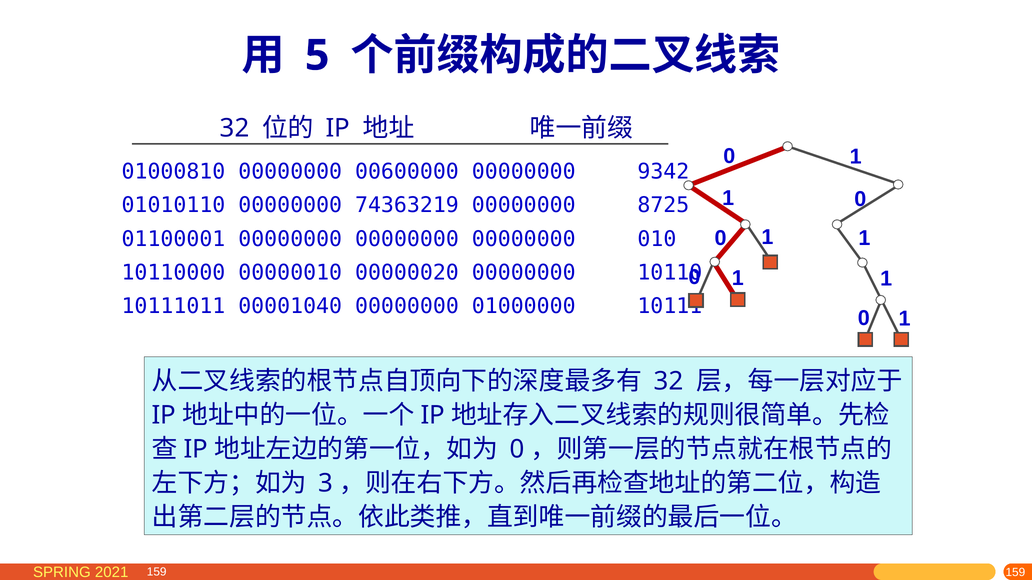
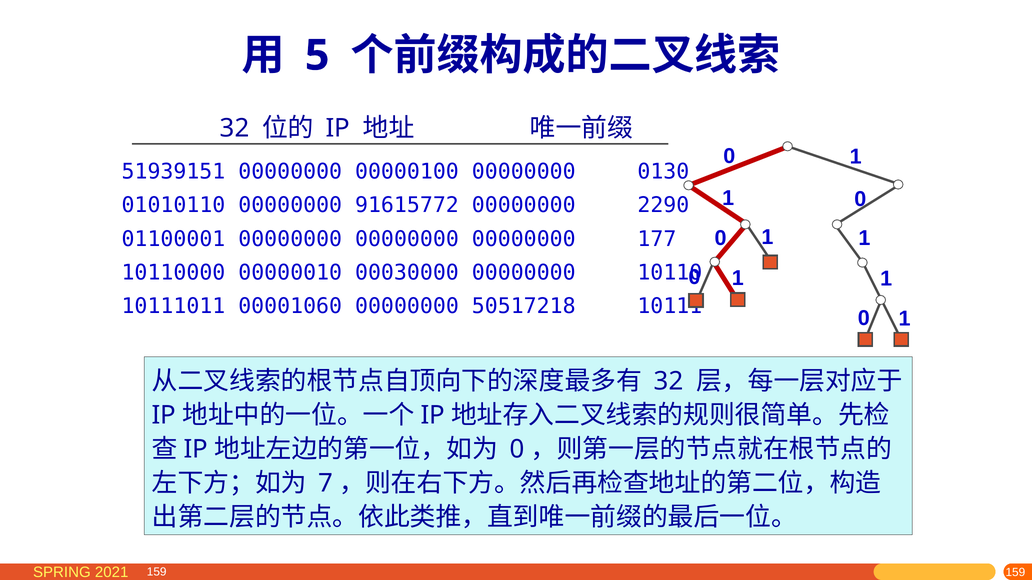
01000810: 01000810 -> 51939151 (173, 172)
00600000: 00600000 -> 00000100 (407, 172)
9342: 9342 -> 0130 (663, 172)
74363219: 74363219 -> 91615772 (407, 206)
8725: 8725 -> 2290 (663, 206)
010: 010 -> 177 (657, 239)
00000020: 00000020 -> 00030000 (407, 273)
00001040: 00001040 -> 00001060 (290, 306)
01000000: 01000000 -> 50517218 (524, 306)
3: 3 -> 7 (326, 484)
